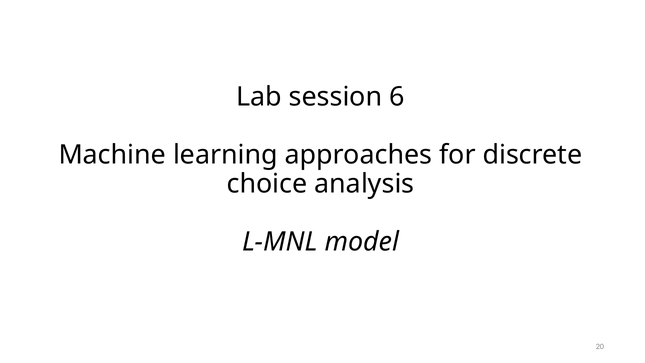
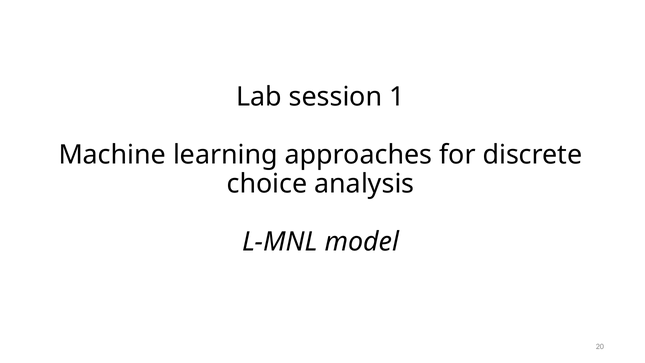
6: 6 -> 1 (397, 97)
